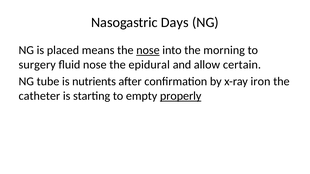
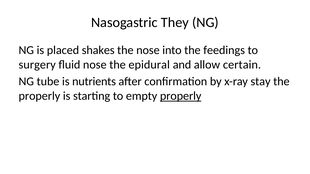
Days: Days -> They (175, 22)
means: means -> shakes (98, 50)
nose underline: present -> none (148, 50)
morning: morning -> feedings (224, 50)
iron: iron -> stay (261, 82)
catheter: catheter -> properly (39, 96)
